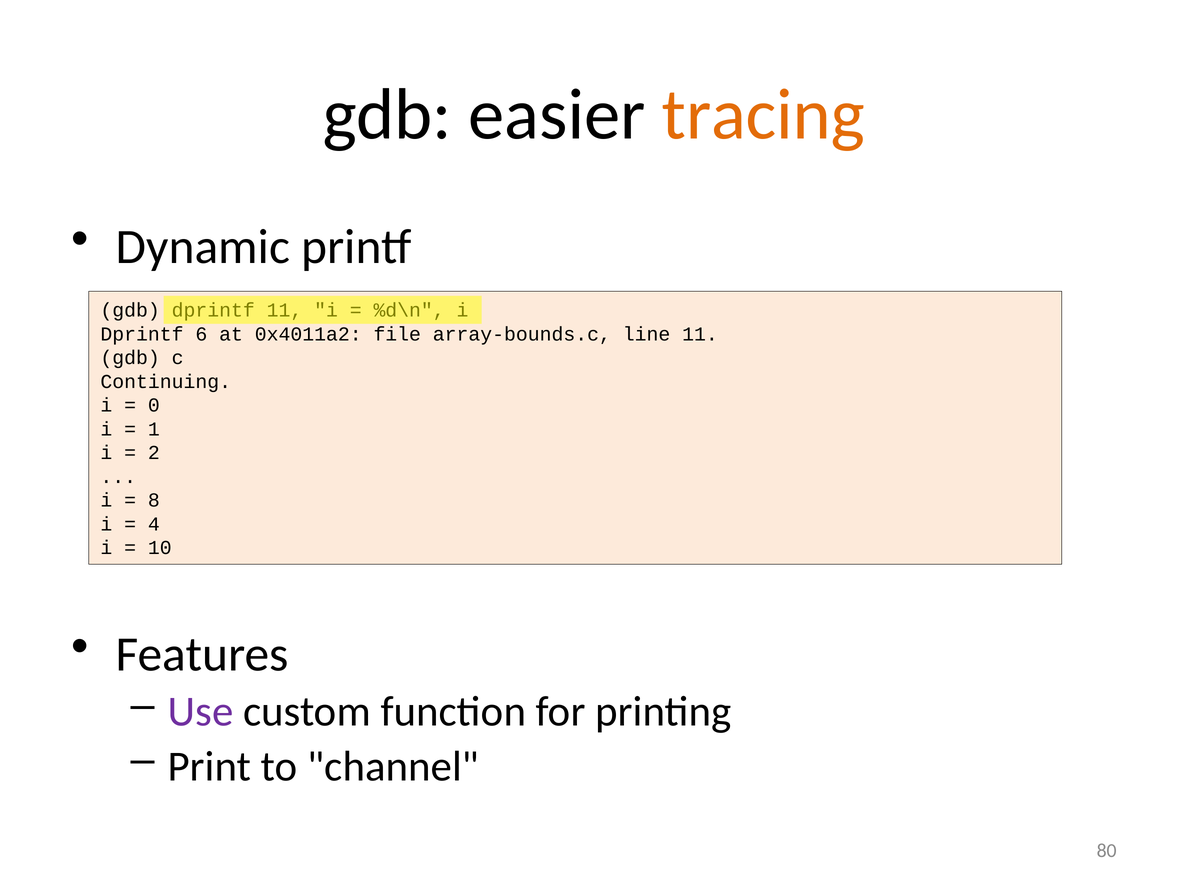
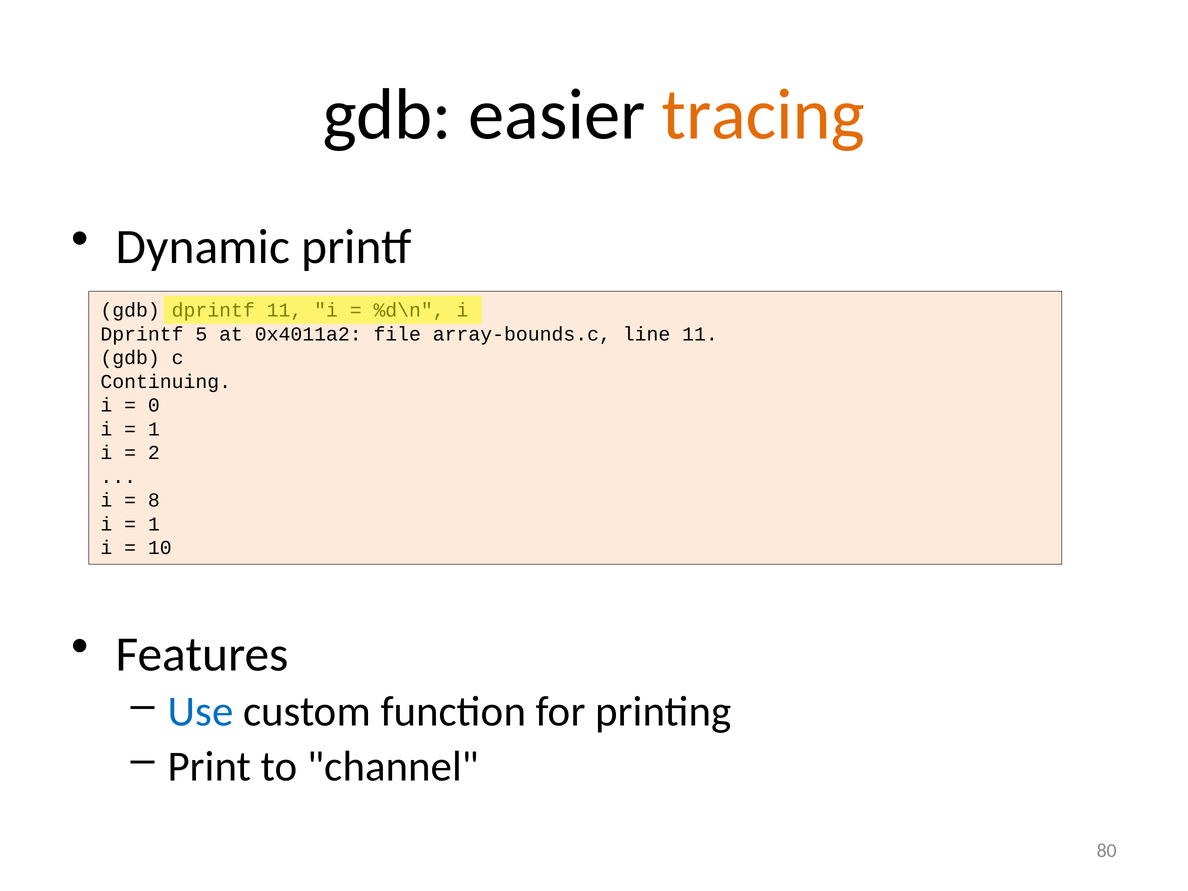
6: 6 -> 5 (201, 334)
4: 4 -> 1 (154, 524)
Use colour: purple -> blue (201, 712)
